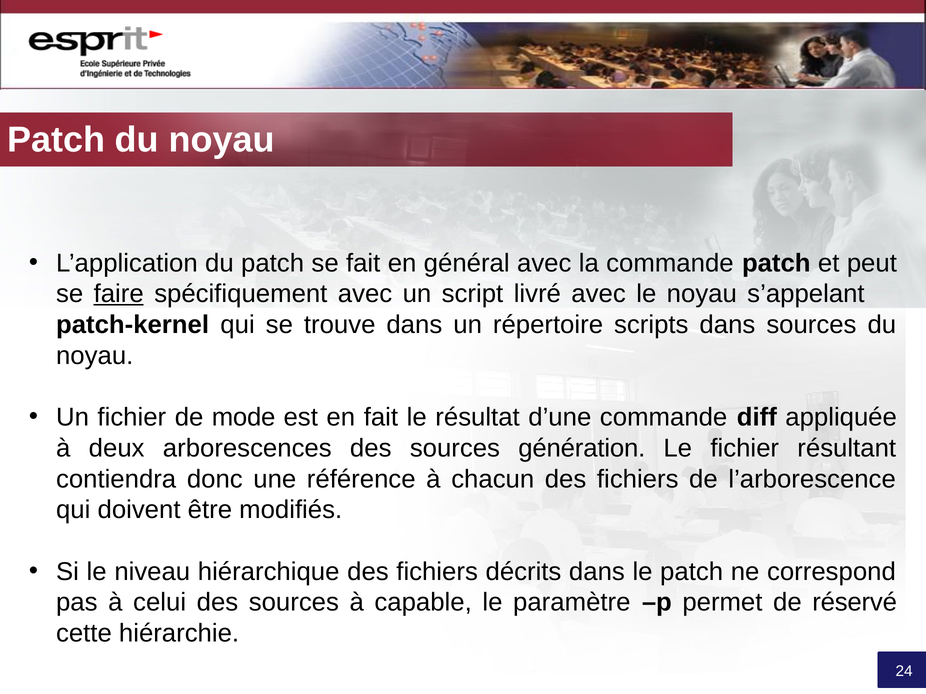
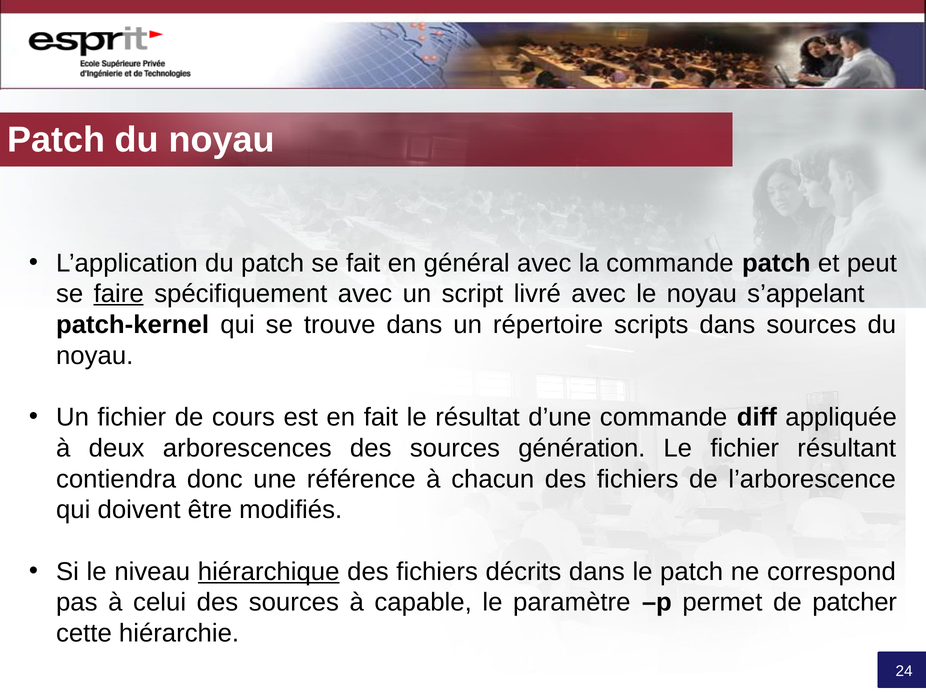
mode: mode -> cours (243, 418)
hiérarchique underline: none -> present (269, 572)
réservé: réservé -> patcher (855, 603)
